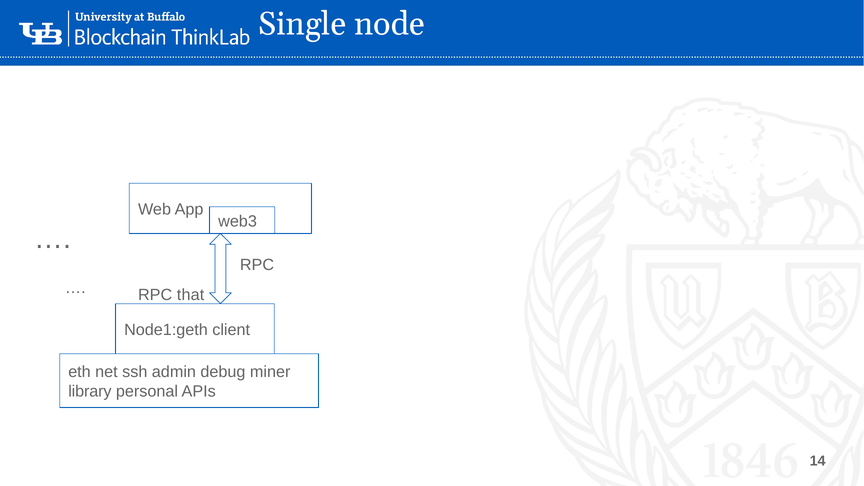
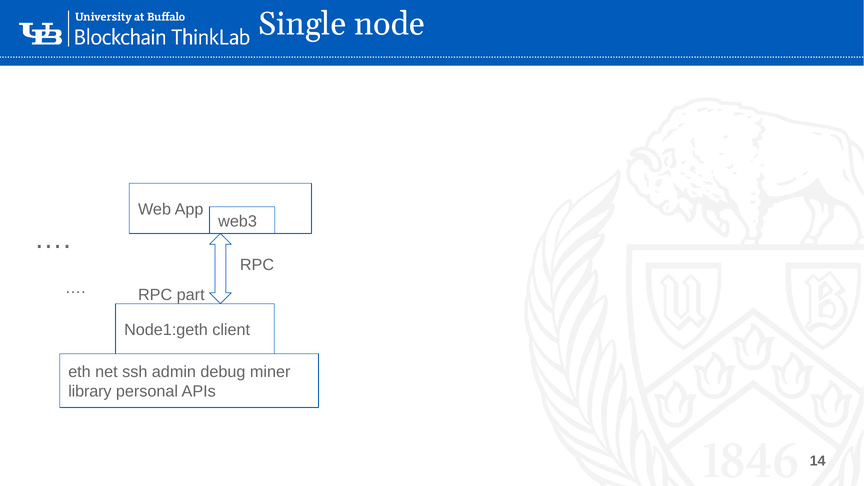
that: that -> part (191, 295)
